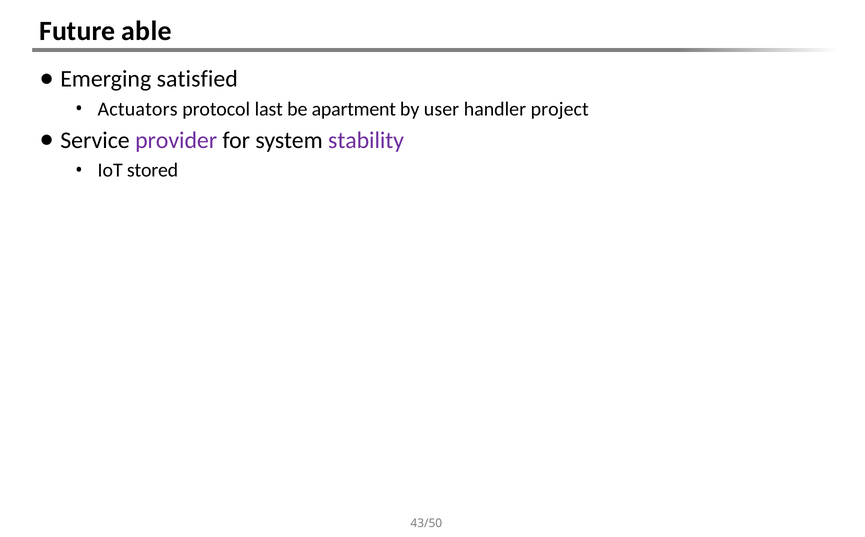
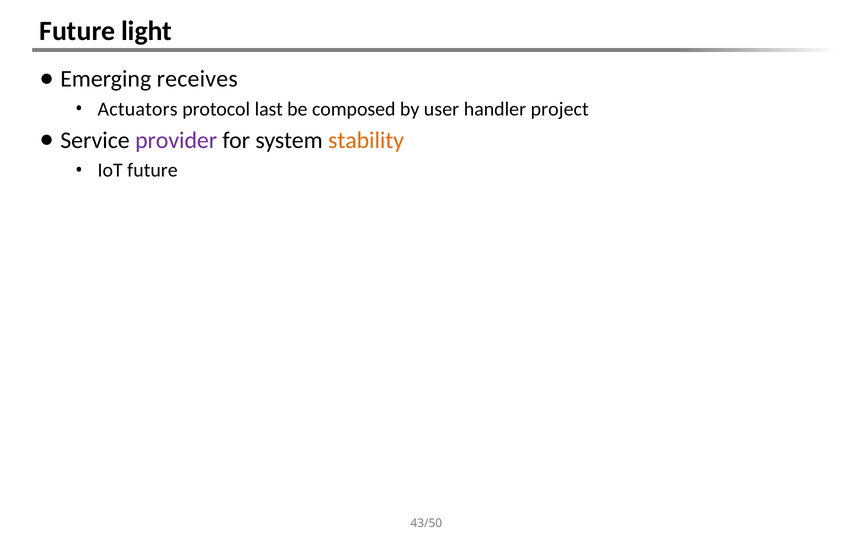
able: able -> light (147, 31)
satisfied: satisfied -> receives (197, 79)
apartment: apartment -> composed (354, 109)
stability colour: purple -> orange (366, 140)
IoT stored: stored -> future (152, 170)
